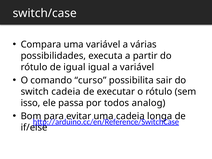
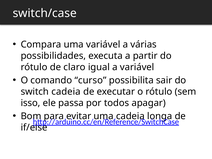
de igual: igual -> claro (74, 67)
analog: analog -> apagar (149, 103)
